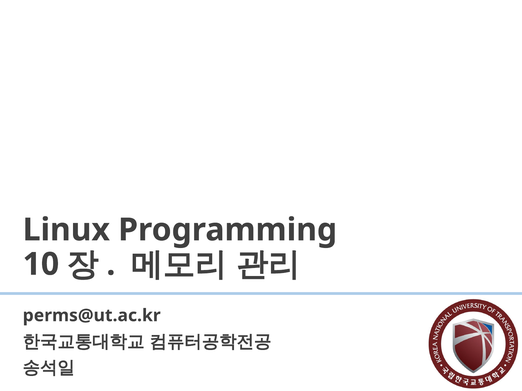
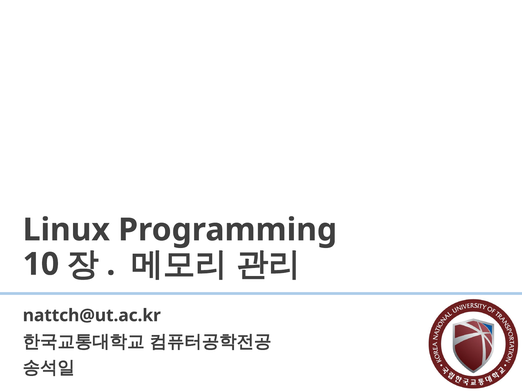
perms@ut.ac.kr: perms@ut.ac.kr -> nattch@ut.ac.kr (92, 316)
